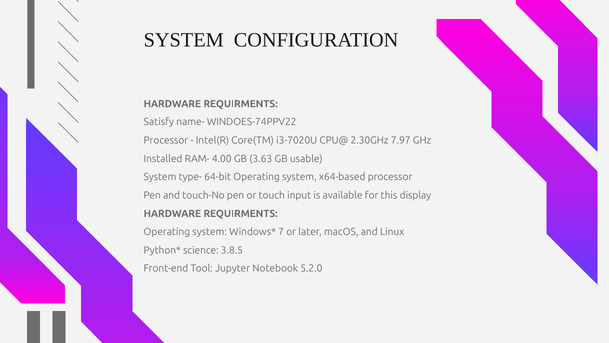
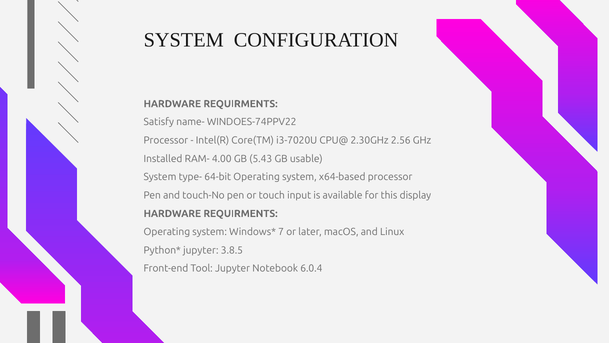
7.97: 7.97 -> 2.56 (401, 140)
3.63: 3.63 -> 5.43 (261, 159)
science: science -> jupyter (201, 250)
5.2.0: 5.2.0 -> 6.0.4 (311, 268)
